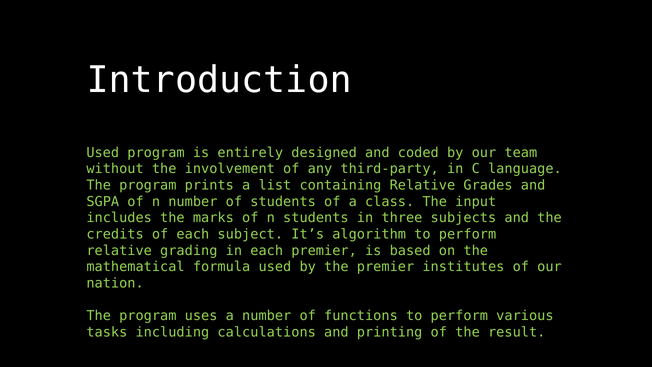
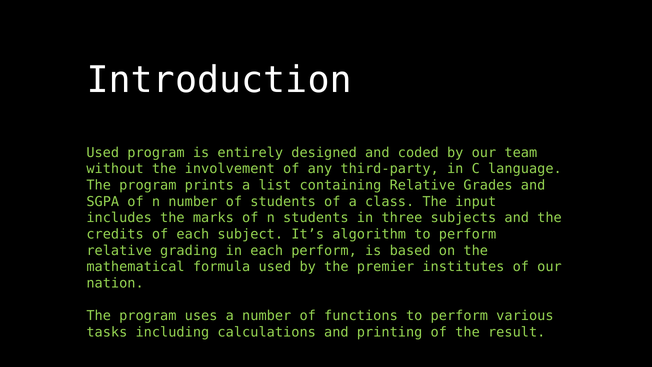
each premier: premier -> perform (324, 250)
